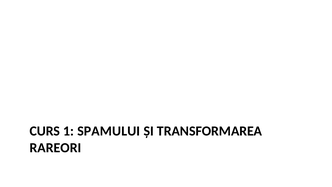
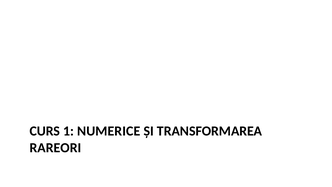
SPAMULUI: SPAMULUI -> NUMERICE (109, 131)
